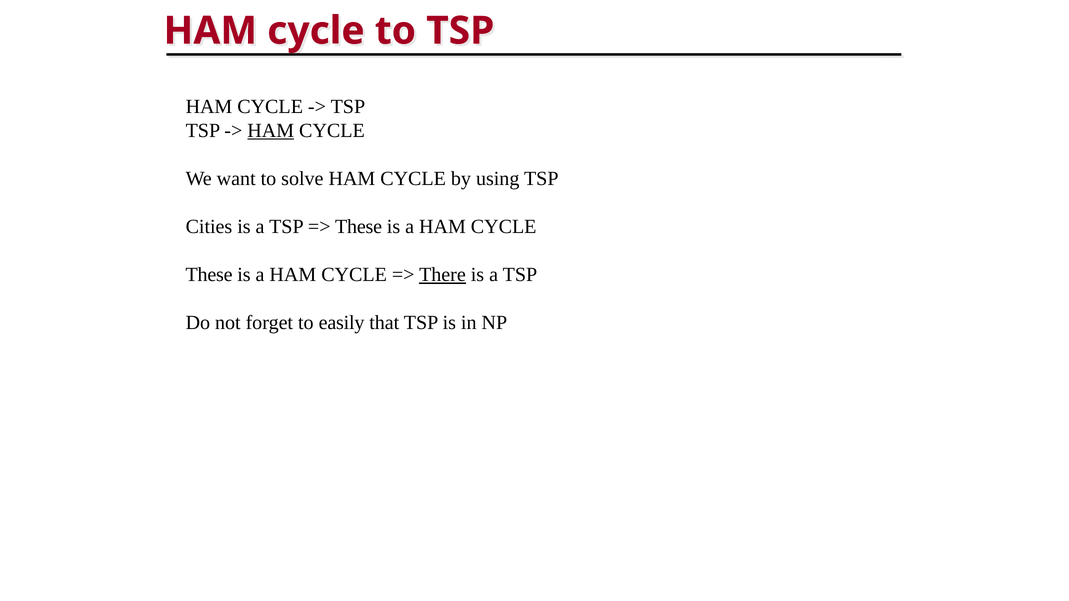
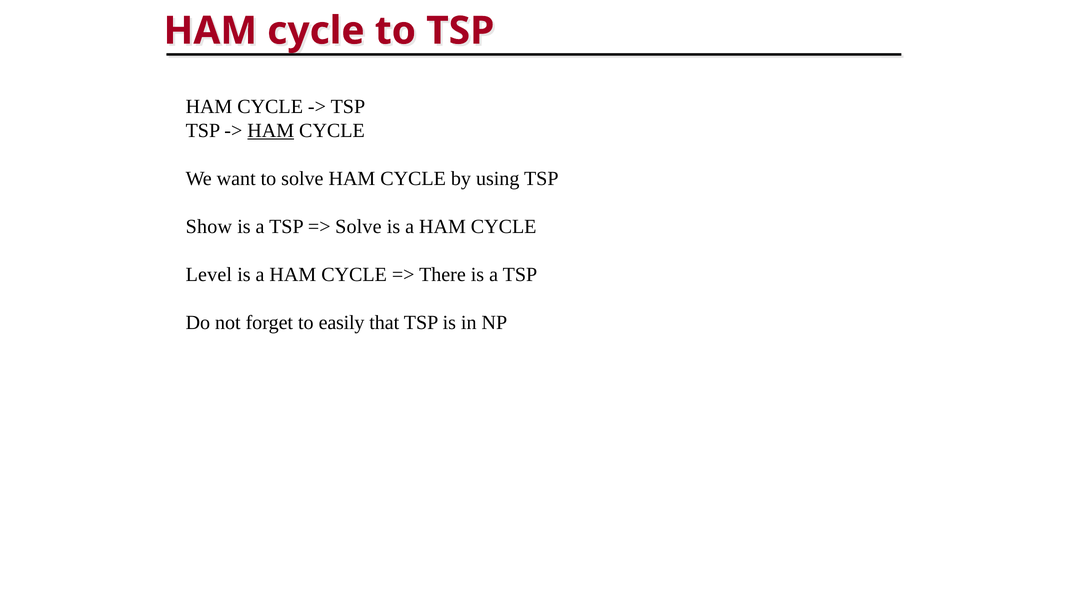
Cities: Cities -> Show (209, 227)
These: These -> Solve (358, 227)
These: These -> Level (209, 275)
There underline: present -> none (442, 275)
